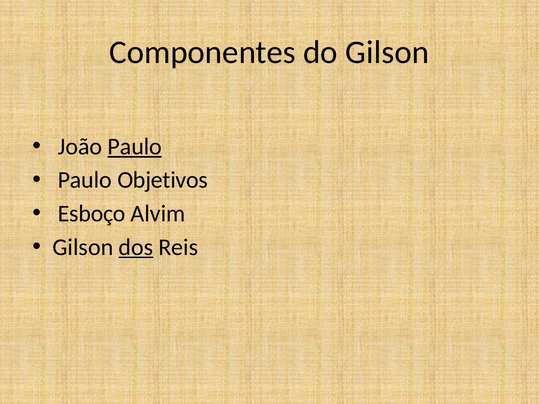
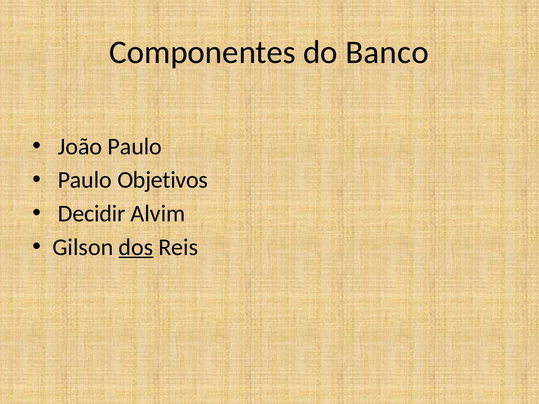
do Gilson: Gilson -> Banco (387, 52)
Paulo underline: present -> none (135, 147)
Esboço: Esboço -> Decidir (92, 214)
